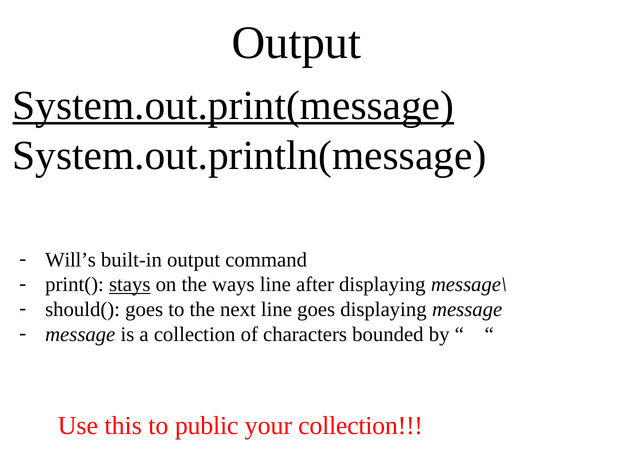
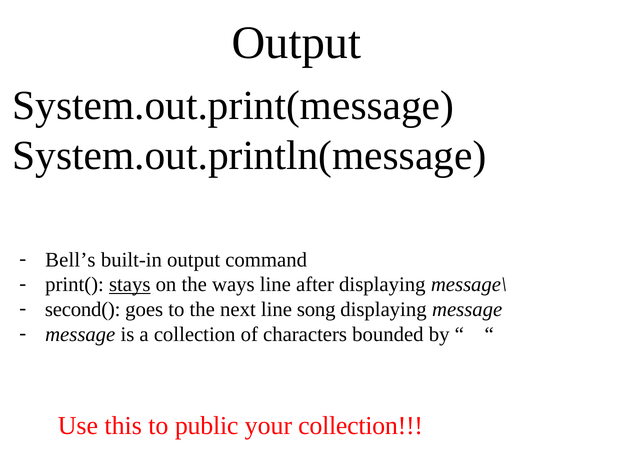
System.out.print(message underline: present -> none (233, 106)
Will’s: Will’s -> Bell’s (70, 260)
should(: should( -> second( (83, 310)
line goes: goes -> song (316, 310)
